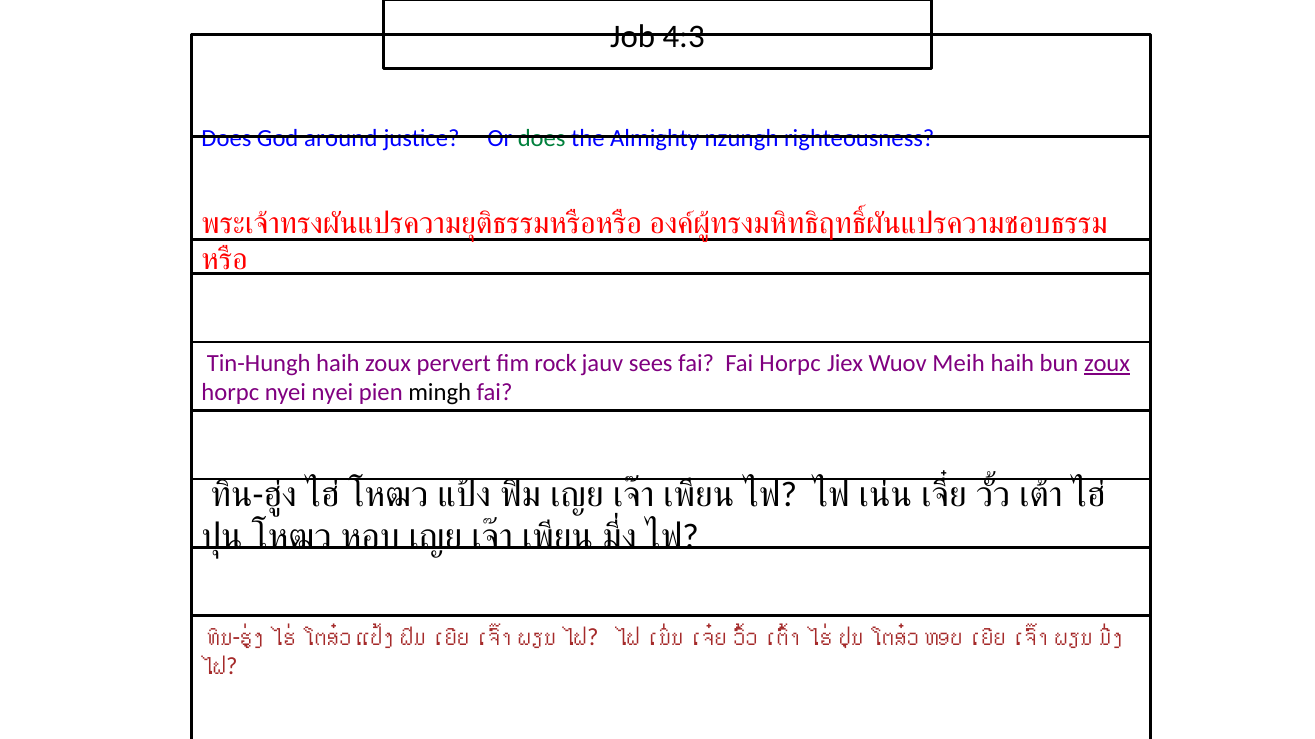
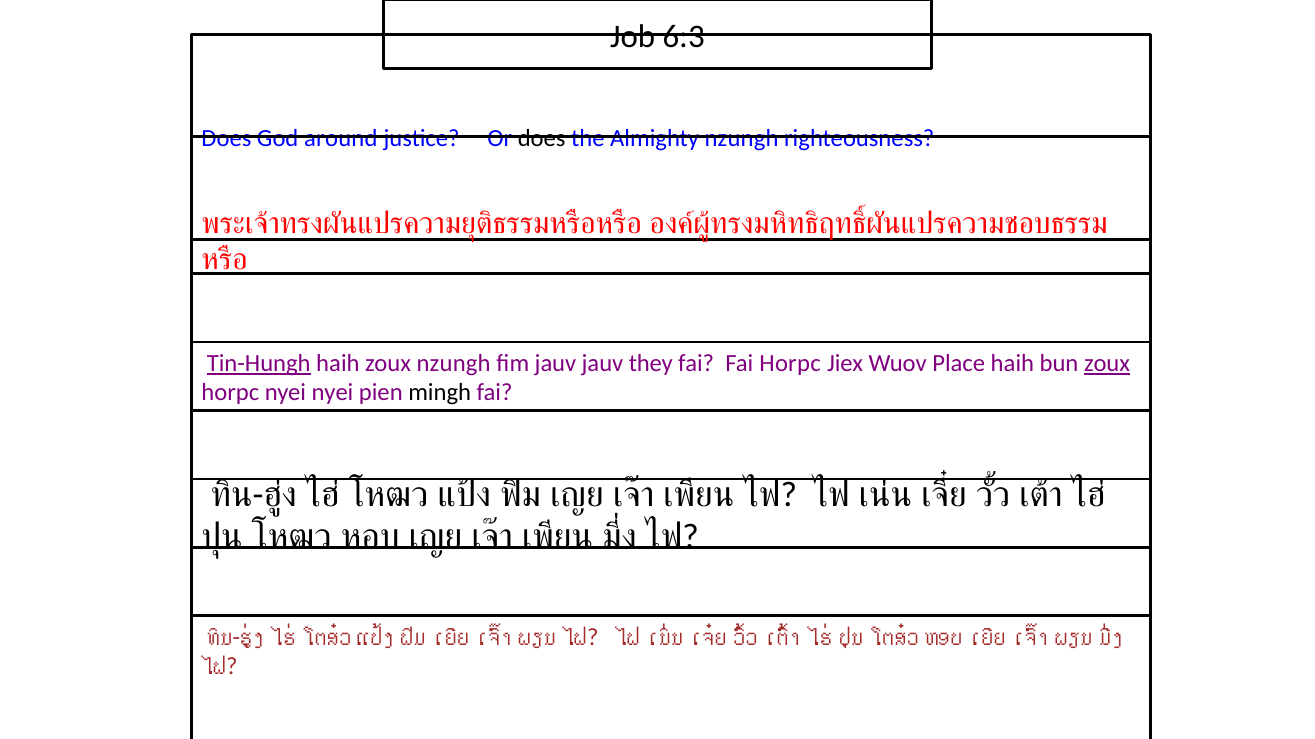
4:3: 4:3 -> 6:3 (684, 37)
does colour: green -> black (542, 139)
Tin-Hungh underline: none -> present (259, 364)
zoux pervert: pervert -> nzungh (454, 364)
fim rock: rock -> jauv (555, 364)
sees: sees -> they (651, 364)
Meih: Meih -> Place (959, 364)
